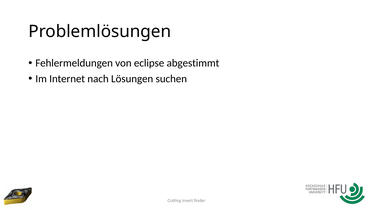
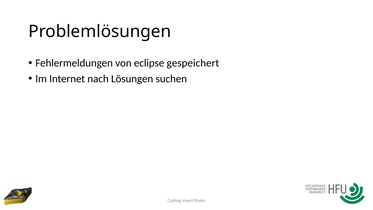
abgestimmt: abgestimmt -> gespeichert (193, 63)
